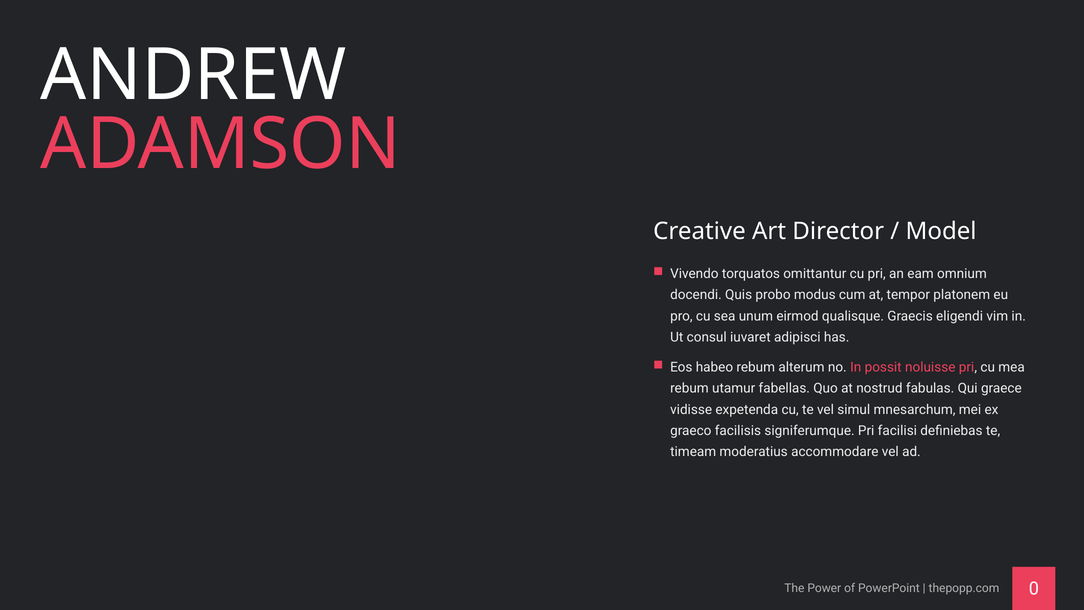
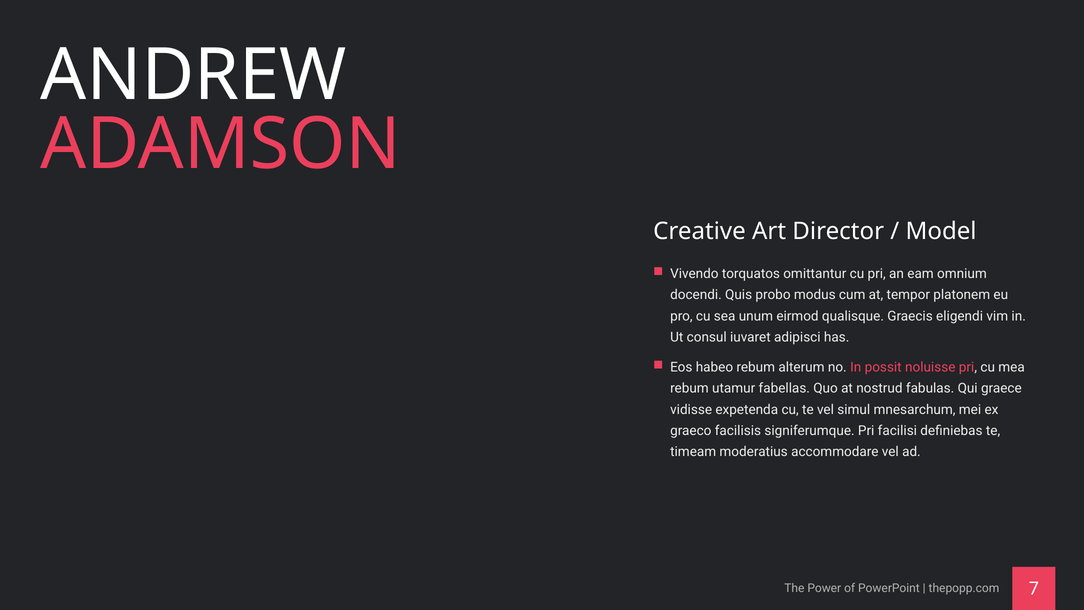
0: 0 -> 7 (1034, 589)
